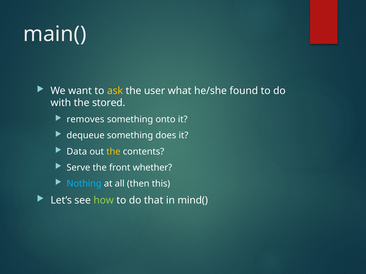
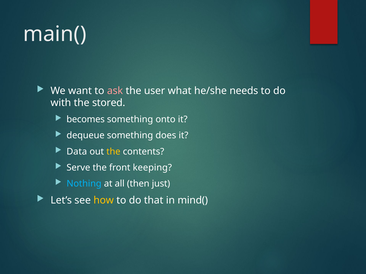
ask colour: yellow -> pink (115, 91)
found: found -> needs (244, 91)
removes: removes -> becomes (86, 120)
whether: whether -> keeping (152, 168)
this: this -> just (161, 184)
how colour: light green -> yellow (104, 201)
